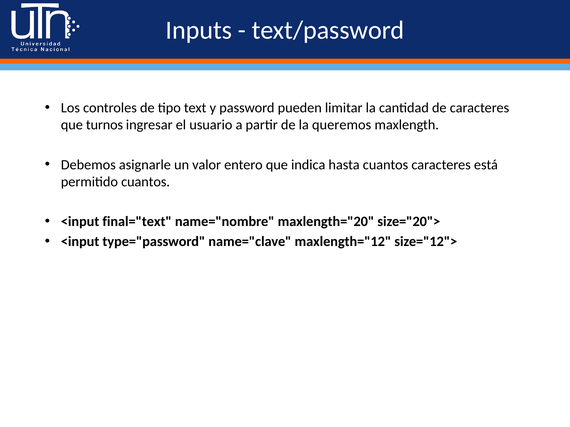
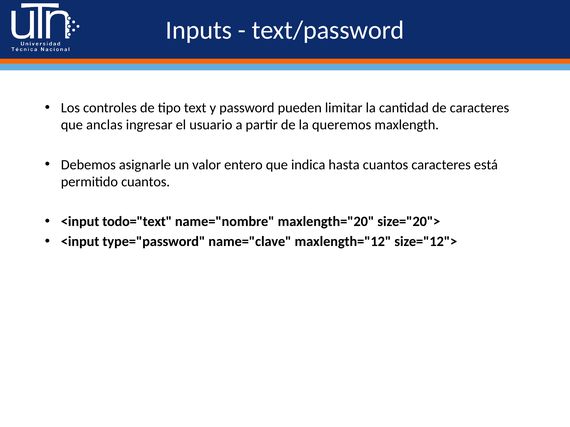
turnos: turnos -> anclas (104, 125)
final="text: final="text -> todo="text (137, 222)
